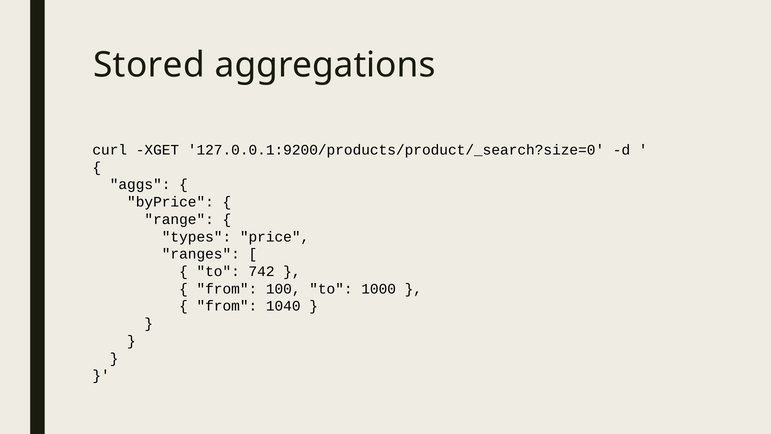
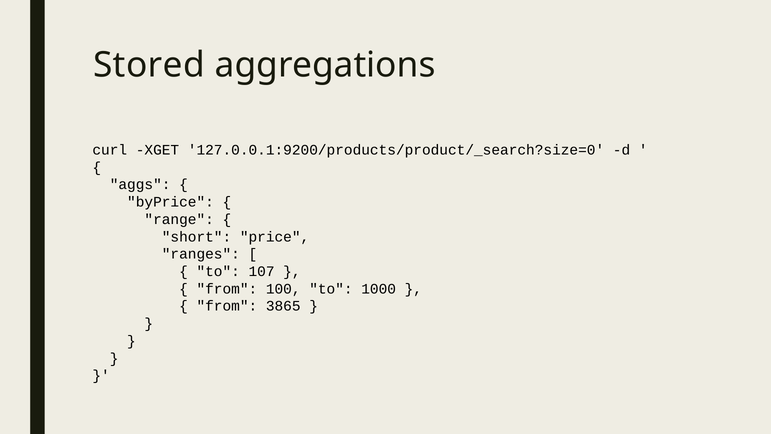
types: types -> short (197, 237)
742: 742 -> 107 (262, 271)
1040: 1040 -> 3865 (283, 306)
